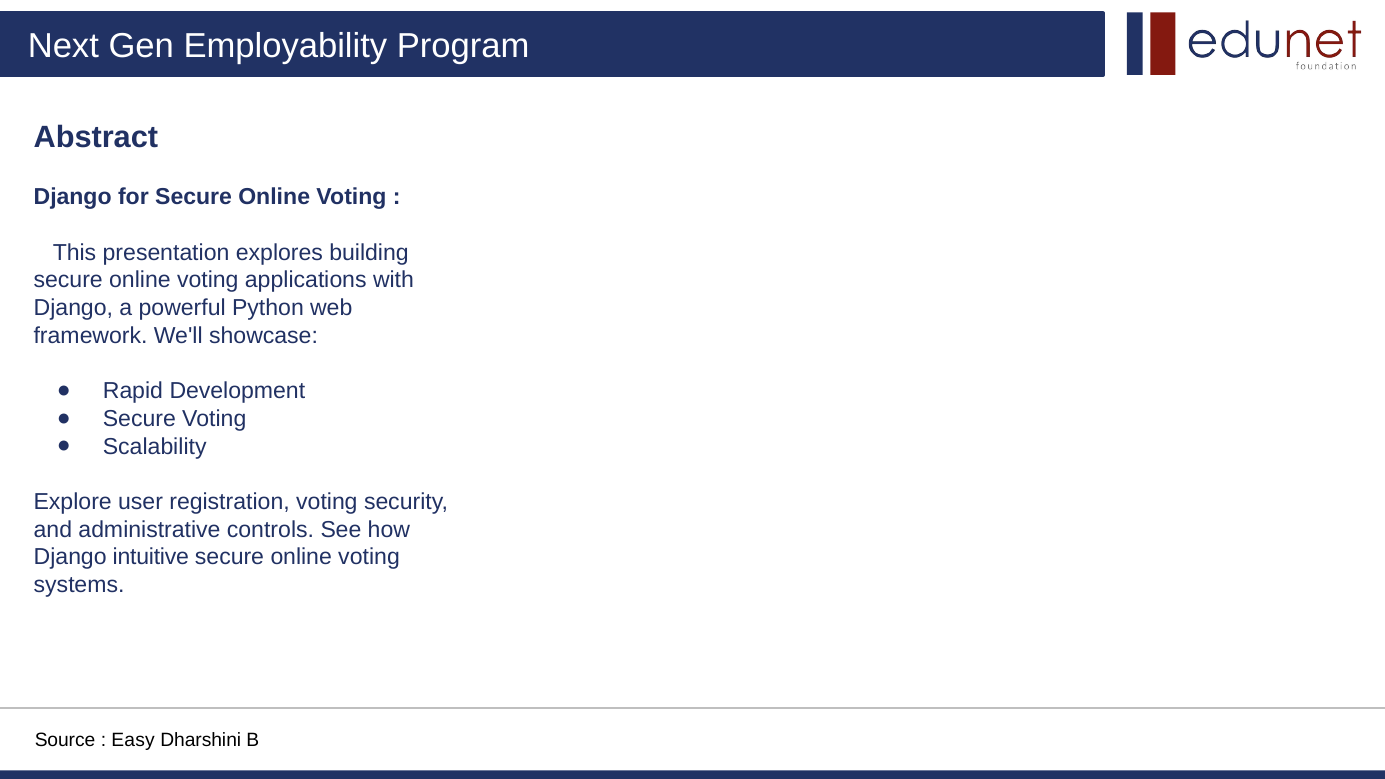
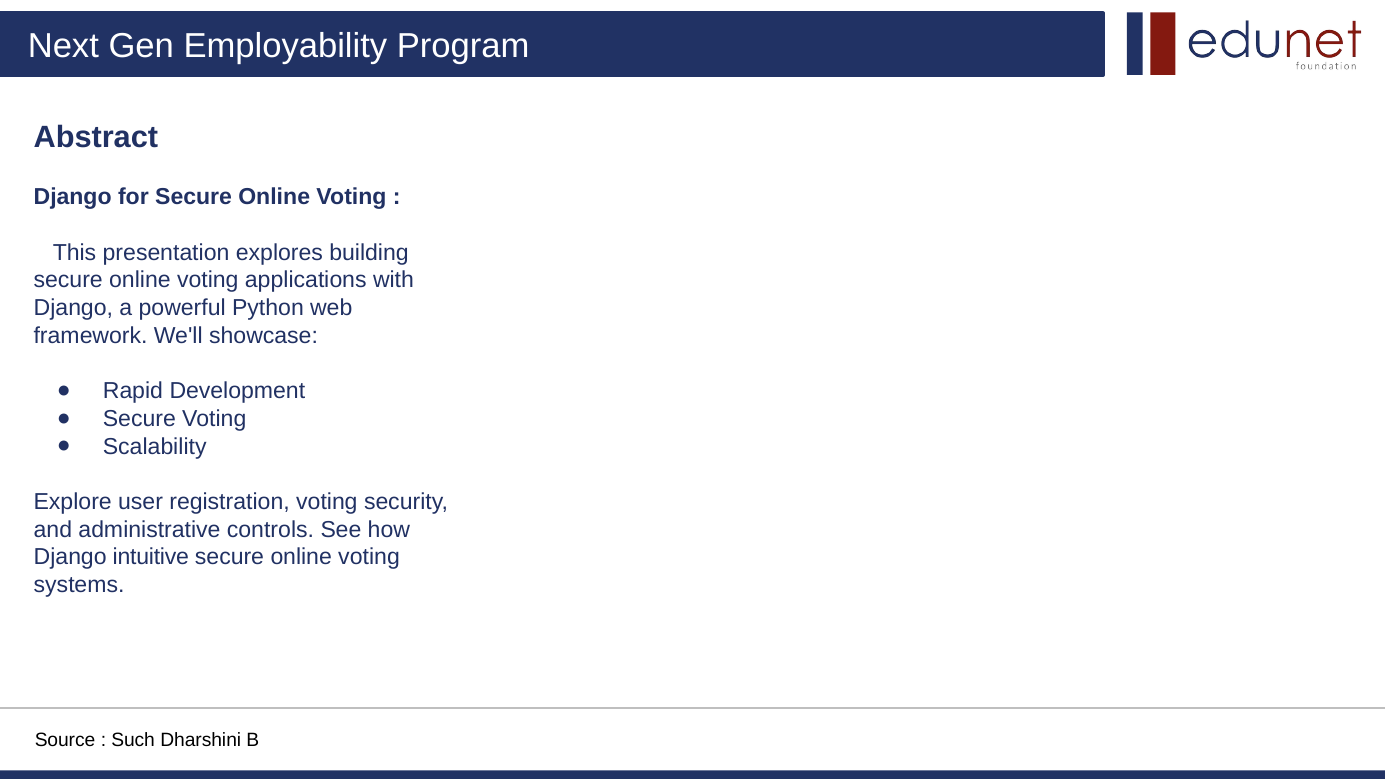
Easy: Easy -> Such (133, 741)
